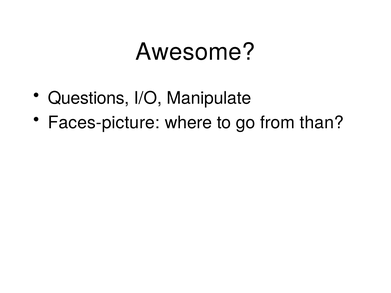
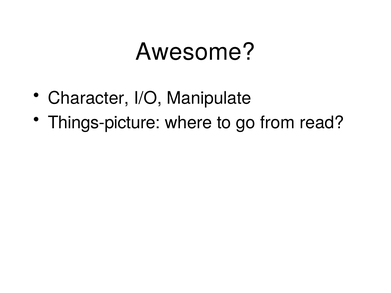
Questions: Questions -> Character (88, 98)
Faces-picture: Faces-picture -> Things-picture (104, 123)
than: than -> read (322, 123)
